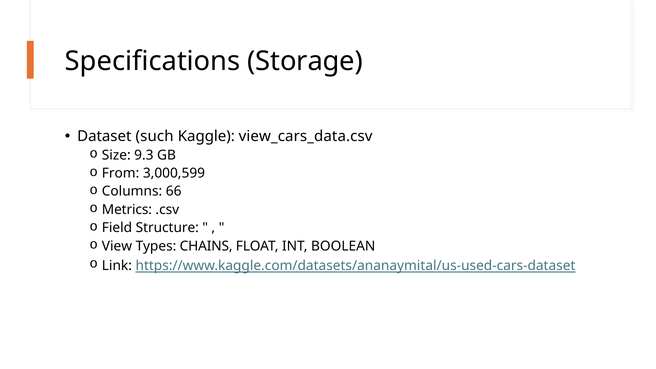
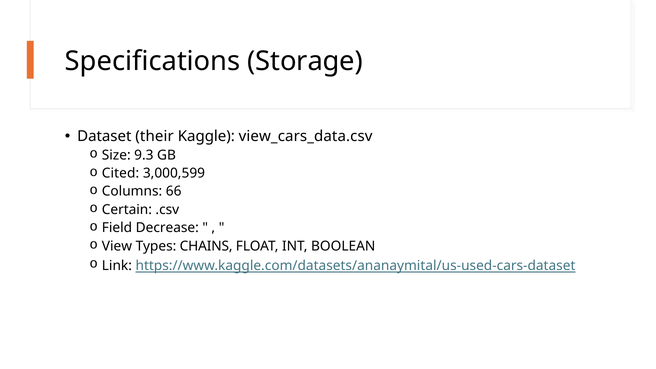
such: such -> their (155, 136)
From: From -> Cited (121, 173)
Metrics: Metrics -> Certain (127, 210)
Structure: Structure -> Decrease (167, 228)
